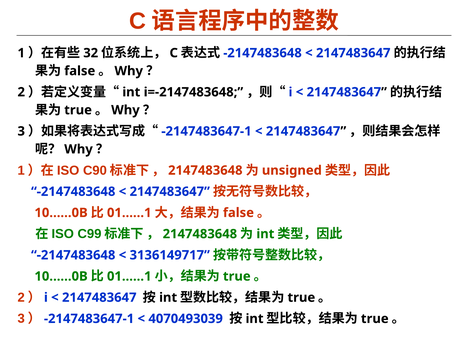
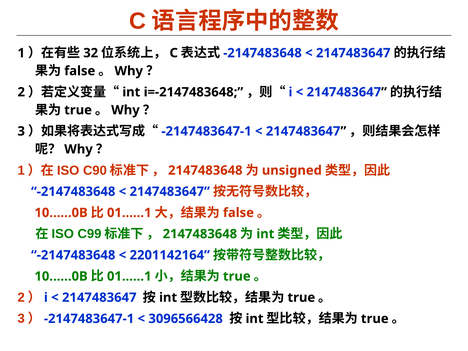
3136149717: 3136149717 -> 2201142164 (170, 255)
4070493039: 4070493039 -> 3096566428 (186, 319)
